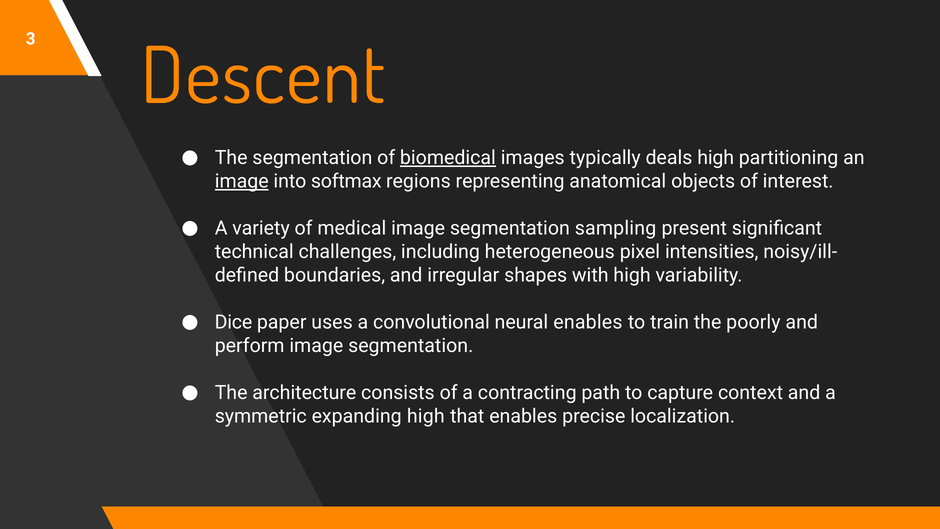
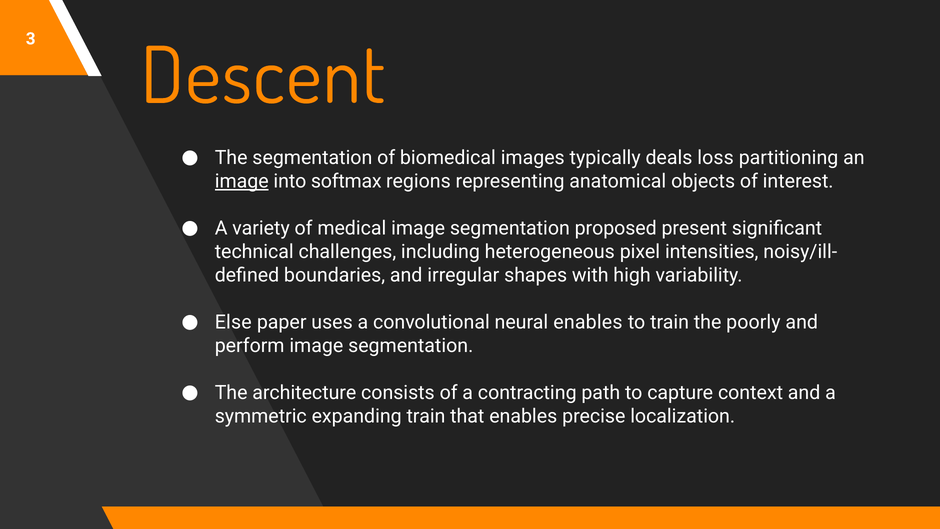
biomedical underline: present -> none (448, 158)
deals high: high -> loss (716, 158)
sampling: sampling -> proposed (616, 228)
Dice: Dice -> Else (233, 322)
expanding high: high -> train (426, 416)
